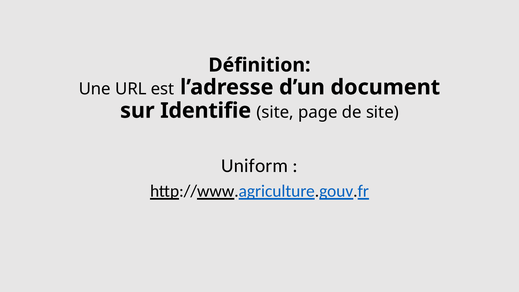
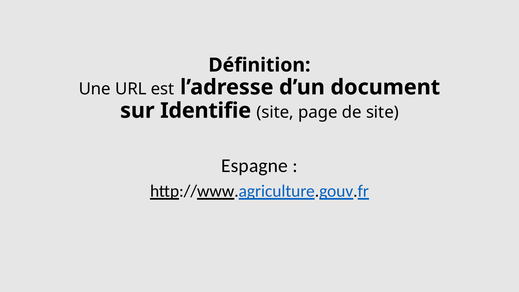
Uniform: Uniform -> Espagne (255, 166)
